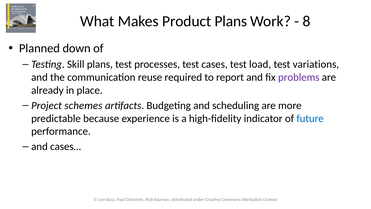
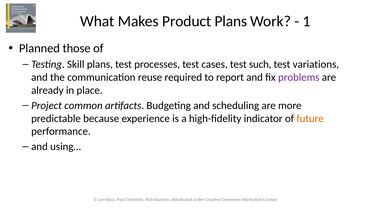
8: 8 -> 1 (307, 21)
down: down -> those (77, 48)
load: load -> such (260, 64)
schemes: schemes -> common (83, 105)
future colour: blue -> orange (310, 118)
cases…: cases… -> using… (66, 146)
